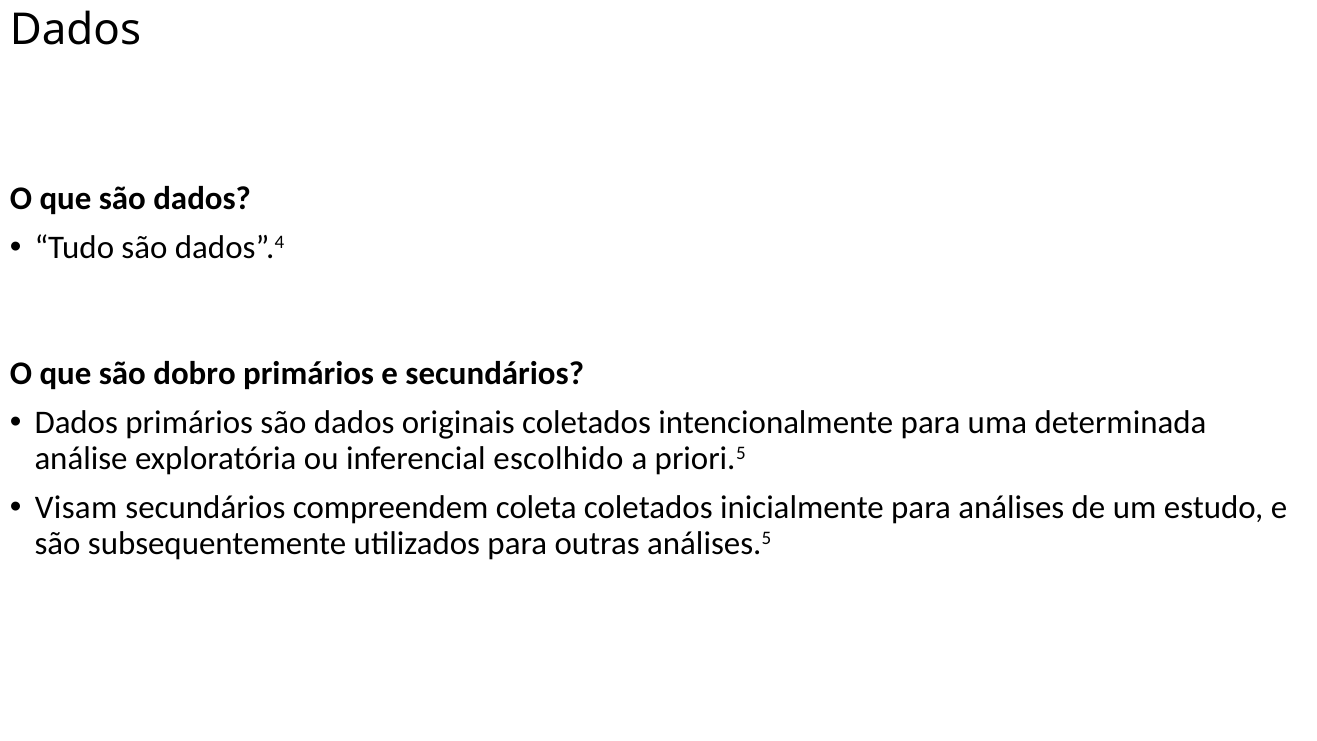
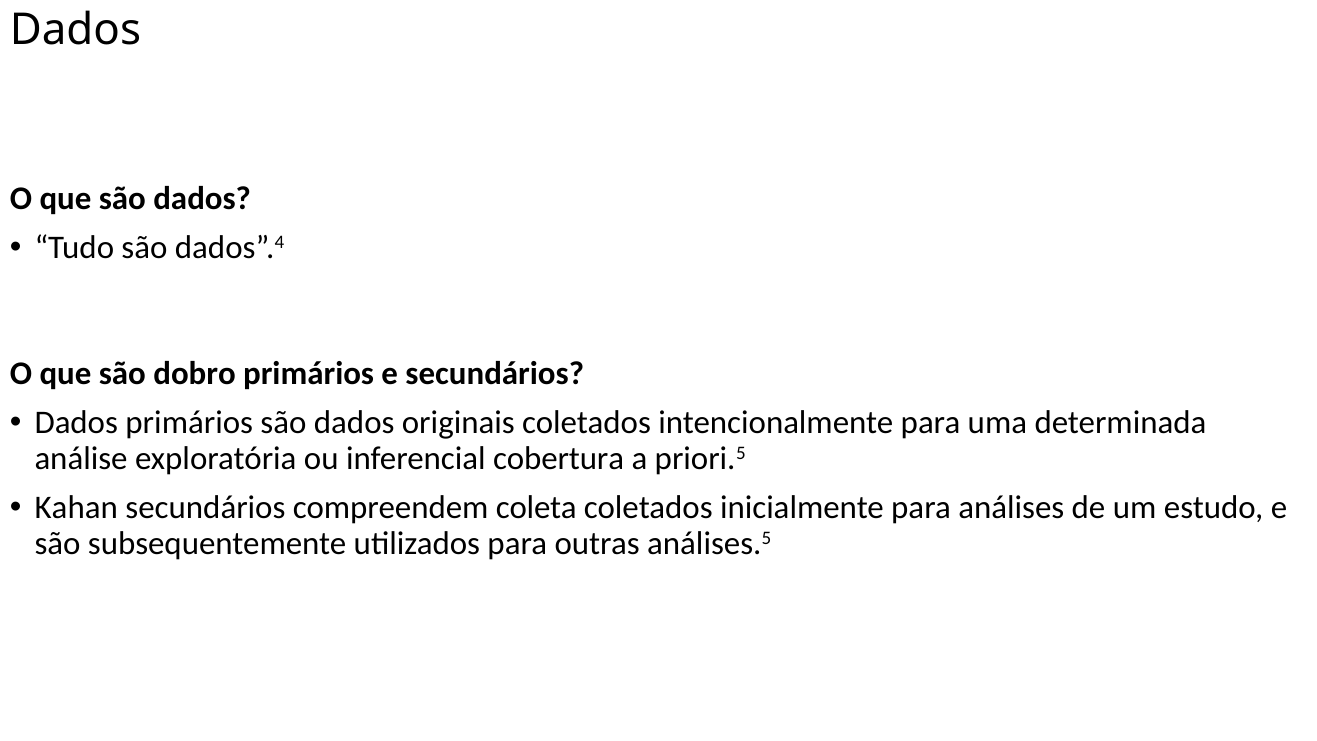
escolhido: escolhido -> cobertura (559, 458)
Visam: Visam -> Kahan (76, 508)
